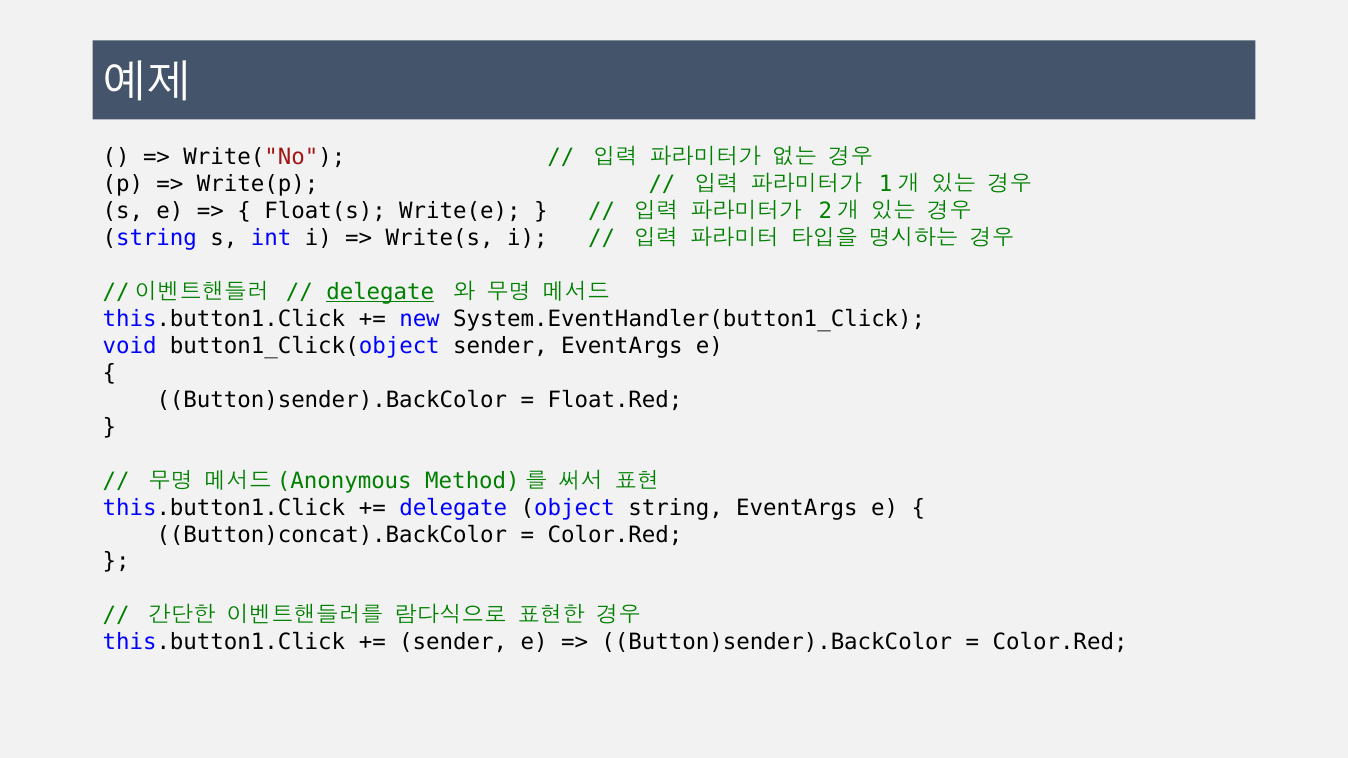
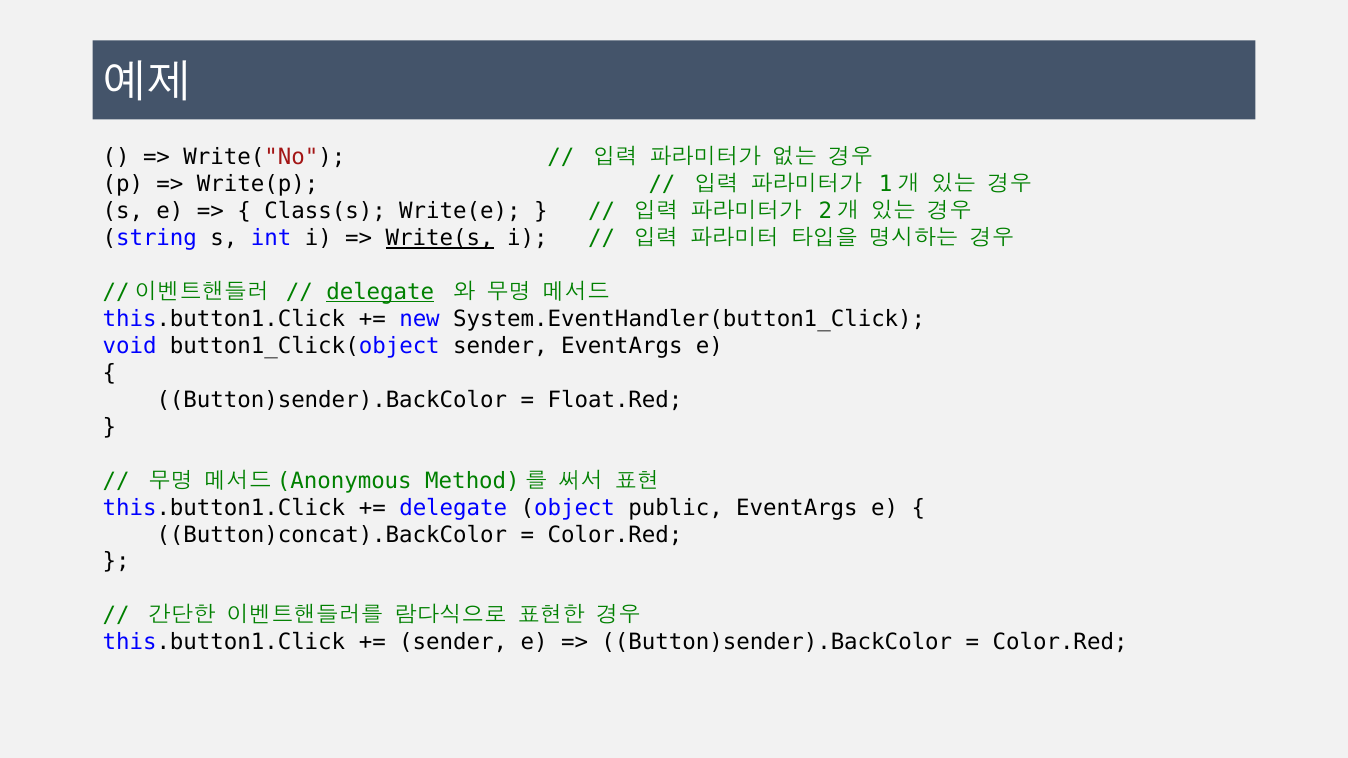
Float(s: Float(s -> Class(s (325, 211)
Write(s underline: none -> present (440, 238)
object string: string -> public (676, 508)
